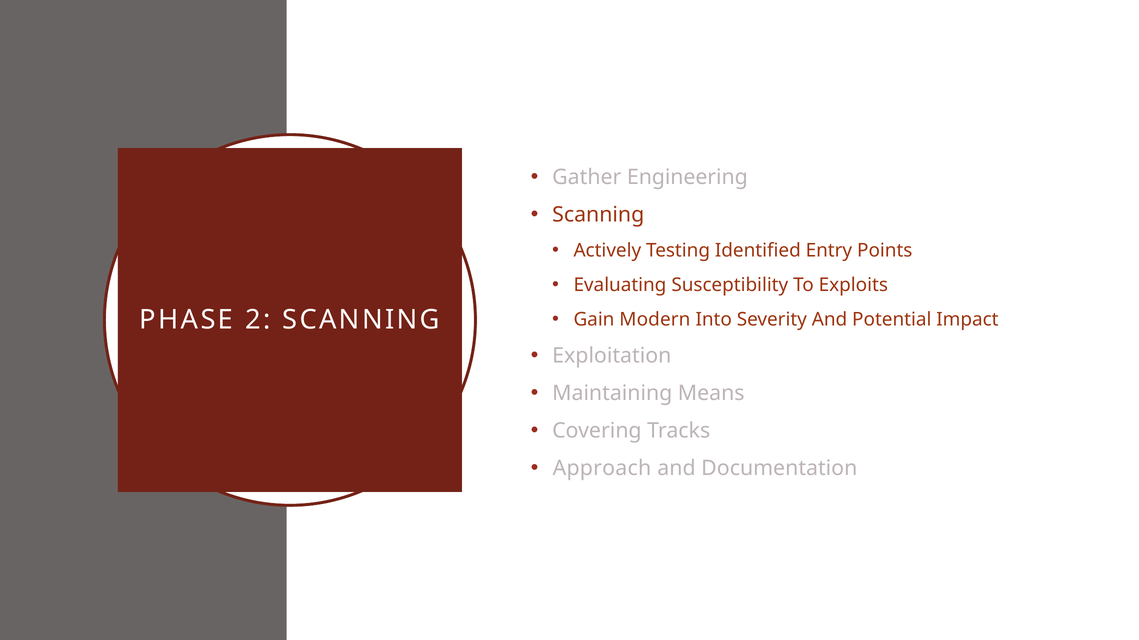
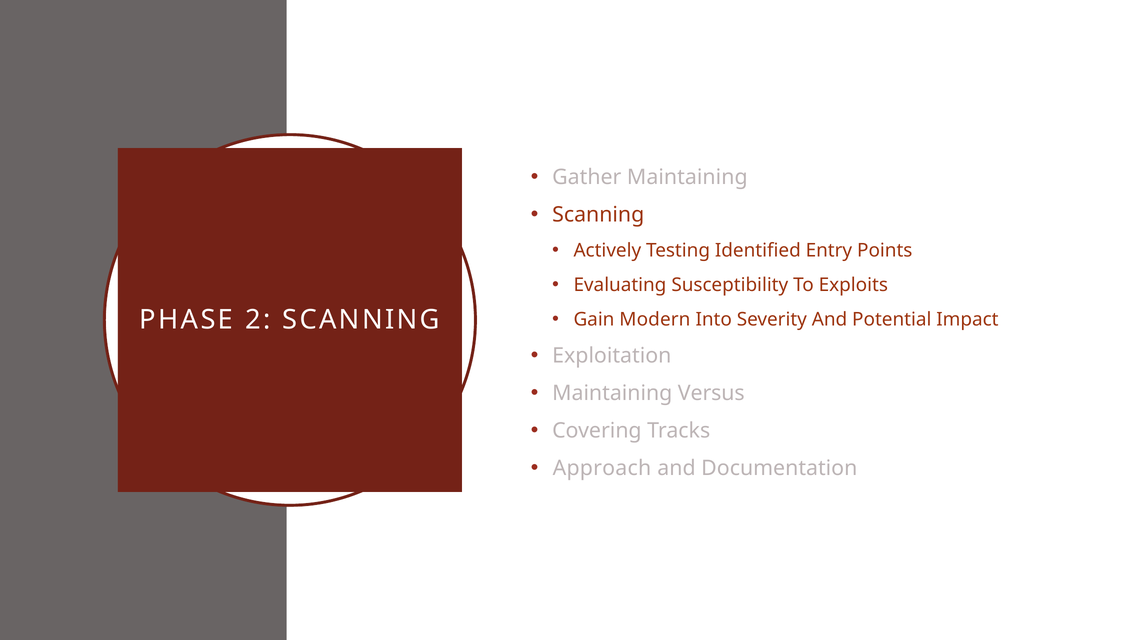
Gather Engineering: Engineering -> Maintaining (687, 177)
Means: Means -> Versus (711, 394)
